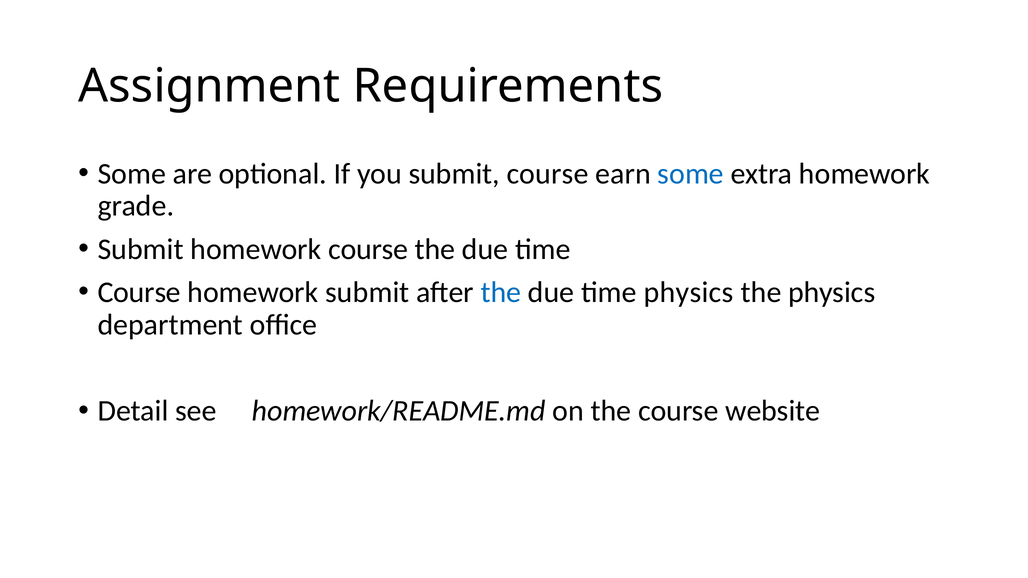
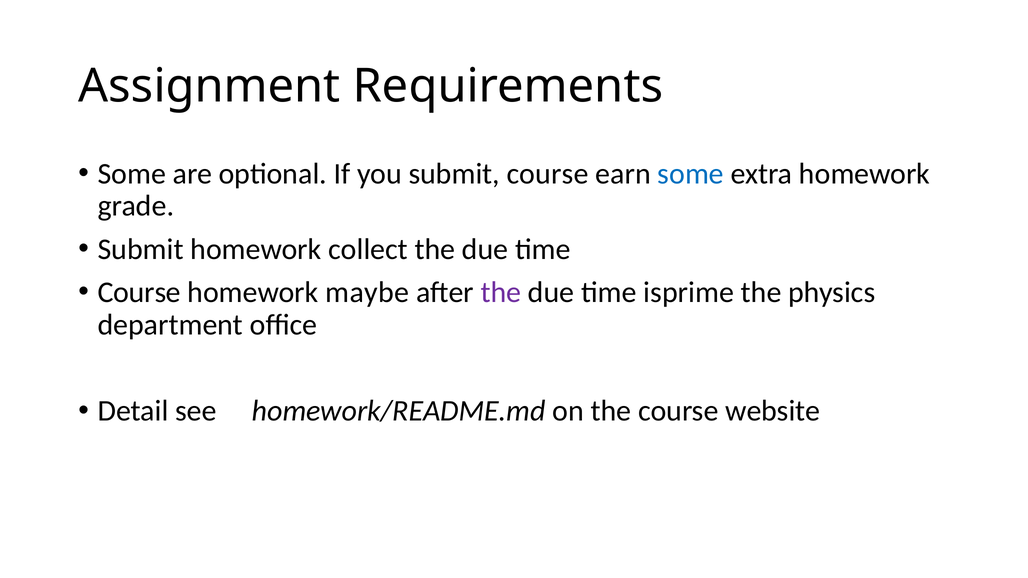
homework course: course -> collect (368, 249)
homework submit: submit -> maybe (367, 292)
the colour: blue -> purple (501, 292)
time physics: physics -> isprime (689, 292)
